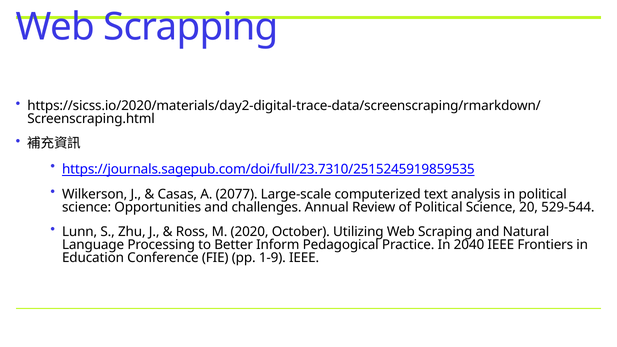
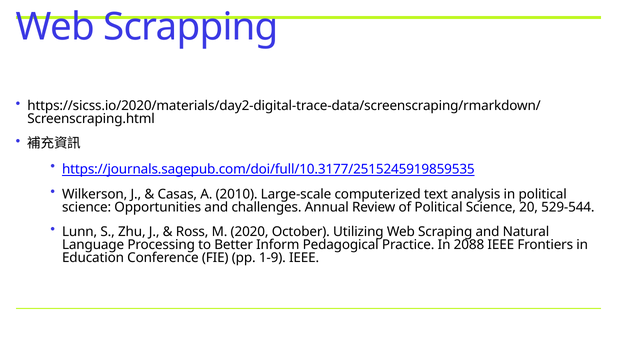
https://journals.sagepub.com/doi/full/23.7310/2515245919859535: https://journals.sagepub.com/doi/full/23.7310/2515245919859535 -> https://journals.sagepub.com/doi/full/10.3177/2515245919859535 (268, 169)
2077: 2077 -> 2010 (237, 194)
2040: 2040 -> 2088 (469, 245)
